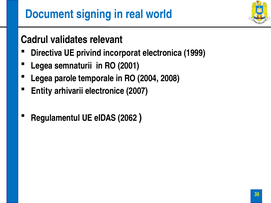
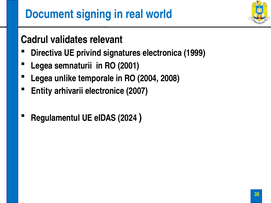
incorporat: incorporat -> signatures (122, 53)
parole: parole -> unlike (65, 78)
2062: 2062 -> 2024 (127, 118)
